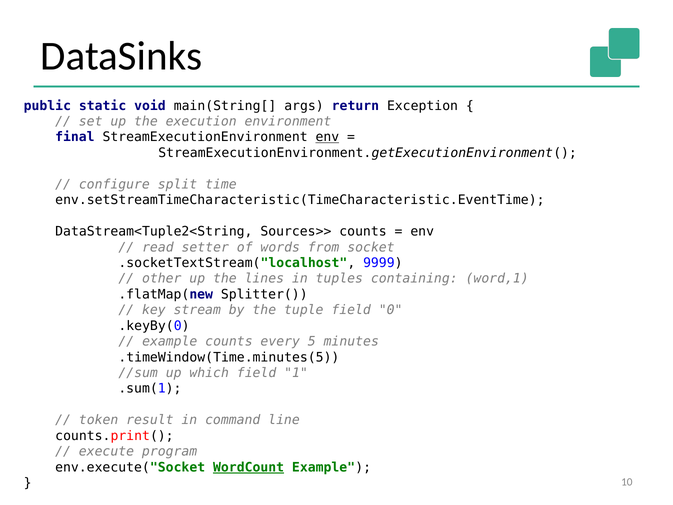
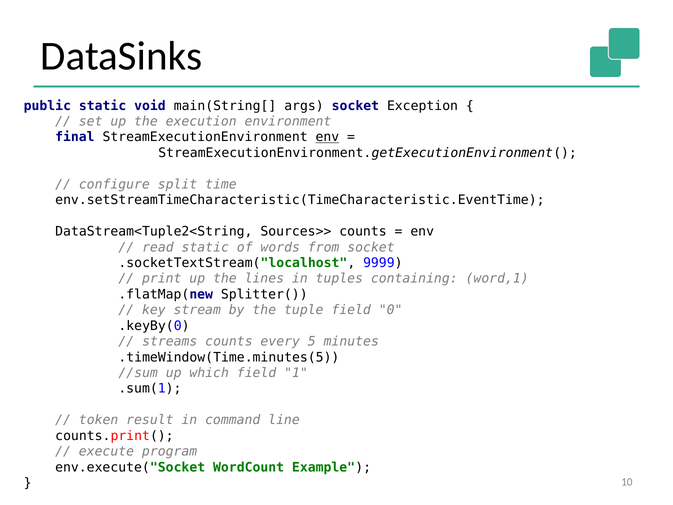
args return: return -> socket (355, 106)
read setter: setter -> static (205, 247)
other: other -> print (162, 278)
example: example -> streams (170, 341)
WordCount underline: present -> none (249, 467)
